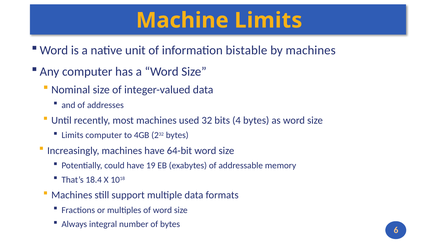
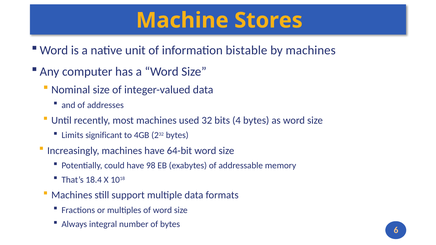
Machine Limits: Limits -> Stores (268, 20)
Limits computer: computer -> significant (104, 135)
19: 19 -> 98 (151, 166)
